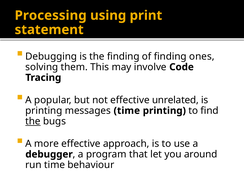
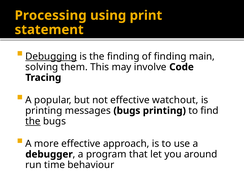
Debugging underline: none -> present (51, 56)
ones: ones -> main (202, 56)
unrelated: unrelated -> watchout (175, 100)
messages time: time -> bugs (127, 111)
